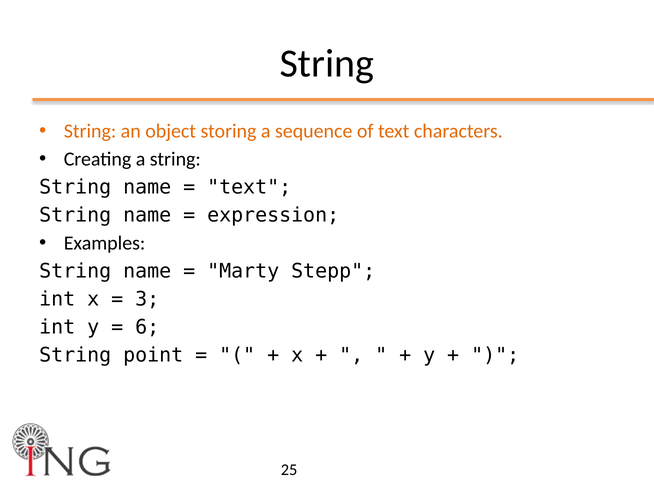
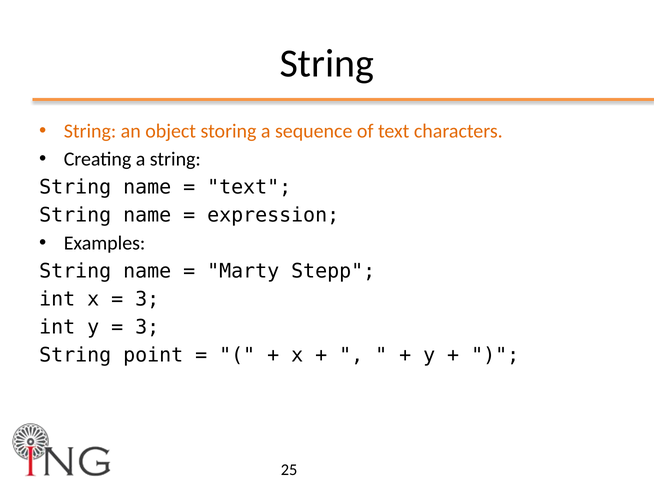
6: 6 -> 3 (147, 327)
